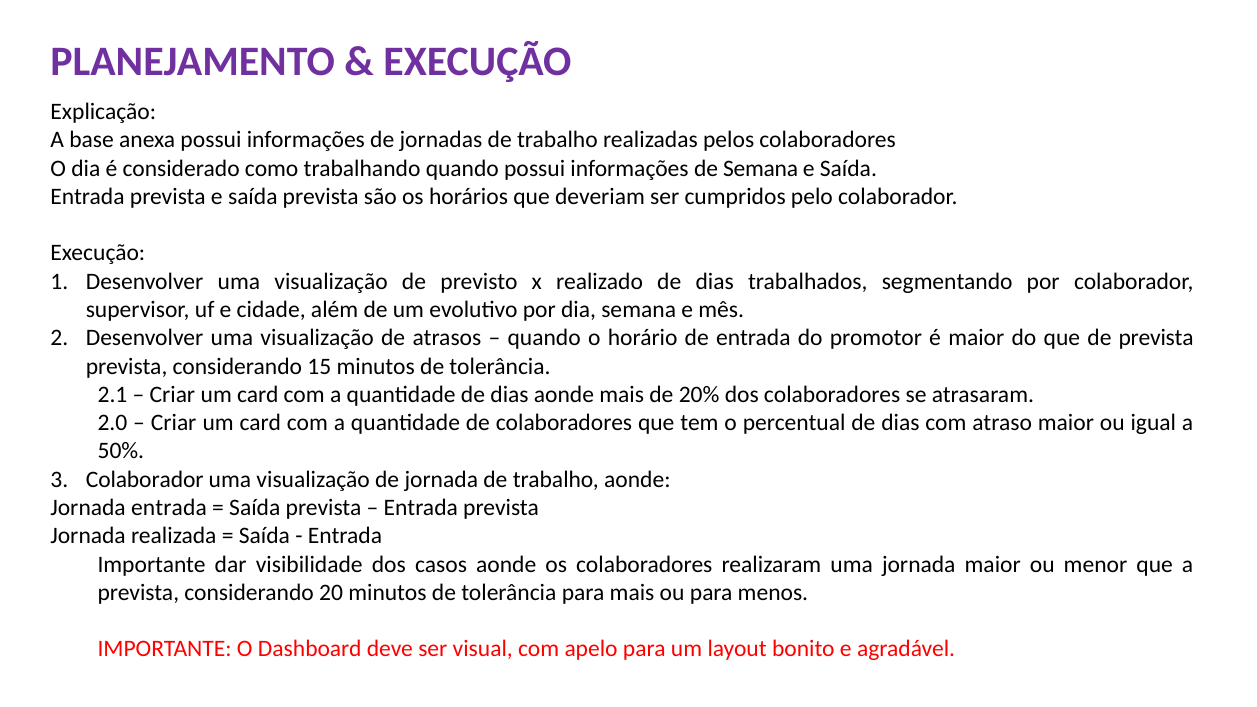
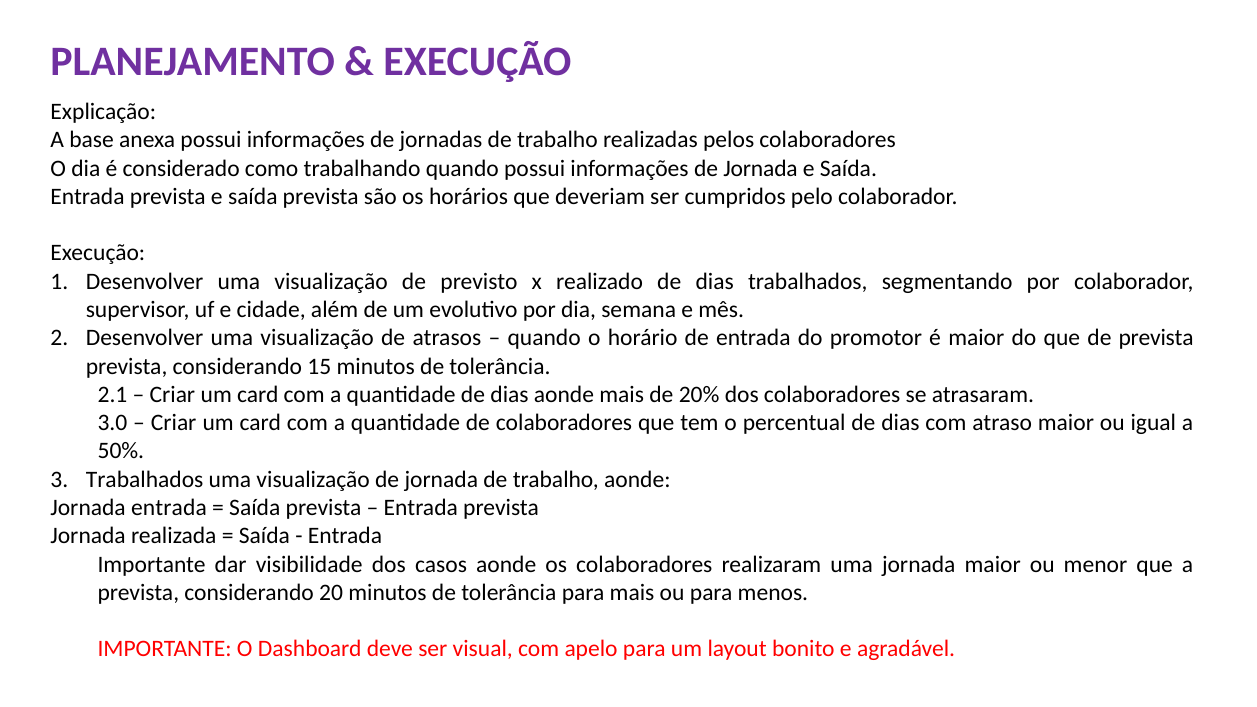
informações de Semana: Semana -> Jornada (761, 168)
2.0: 2.0 -> 3.0 (112, 423)
Colaborador: Colaborador -> Trabalhados (145, 479)
